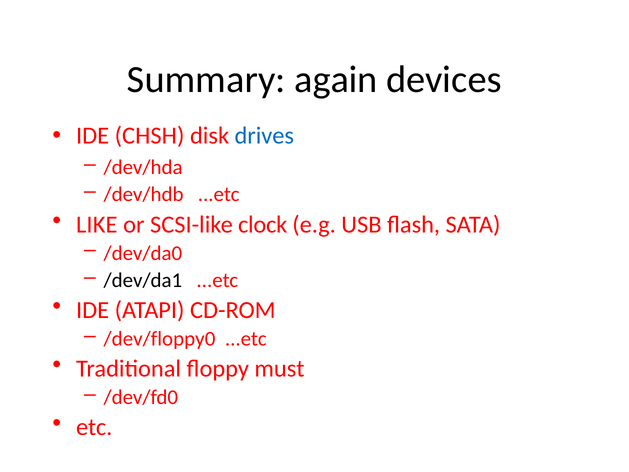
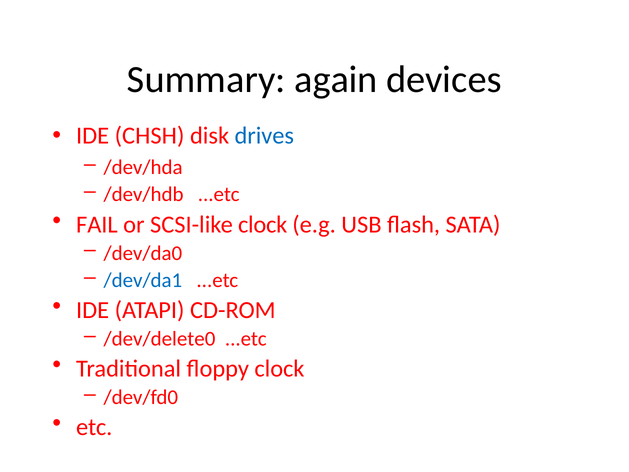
LIKE: LIKE -> FAIL (97, 224)
/dev/da1 colour: black -> blue (143, 280)
/dev/floppy0: /dev/floppy0 -> /dev/delete0 (159, 338)
floppy must: must -> clock (279, 368)
